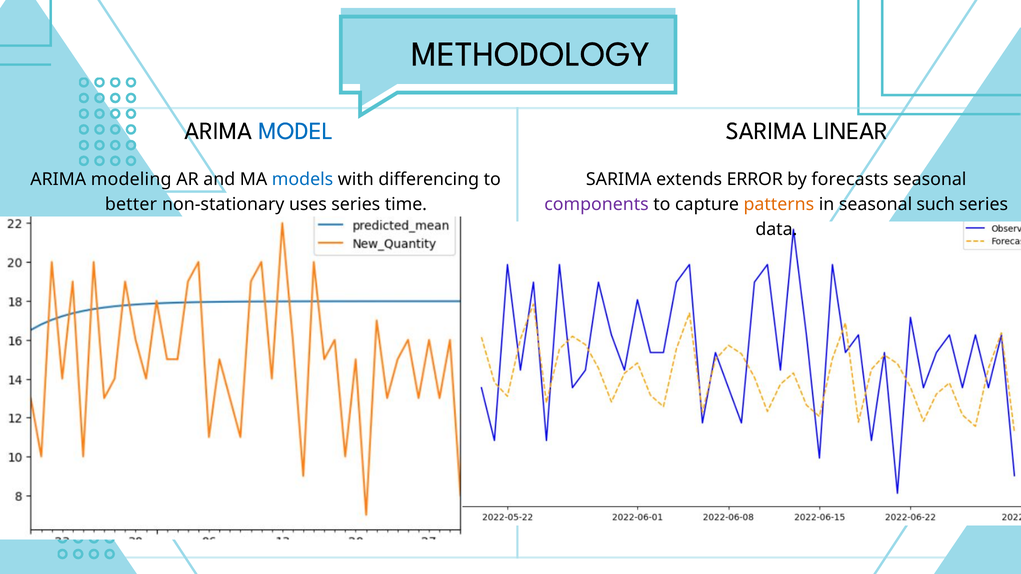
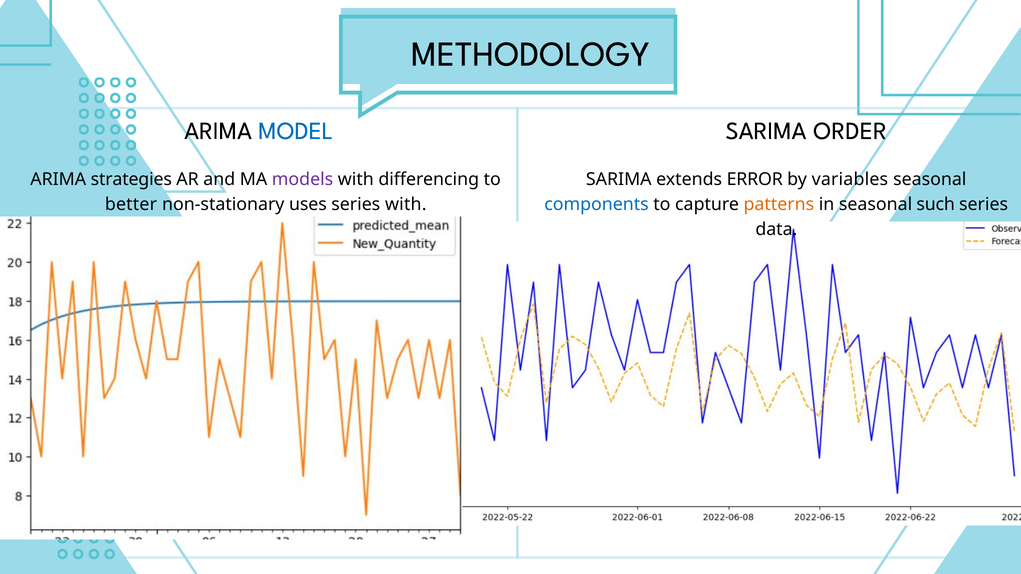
LINEAR: LINEAR -> ORDER (850, 131)
modeling: modeling -> strategies (131, 180)
models colour: blue -> purple (303, 180)
forecasts: forecasts -> variables (850, 180)
series time: time -> with (406, 205)
components colour: purple -> blue (597, 205)
